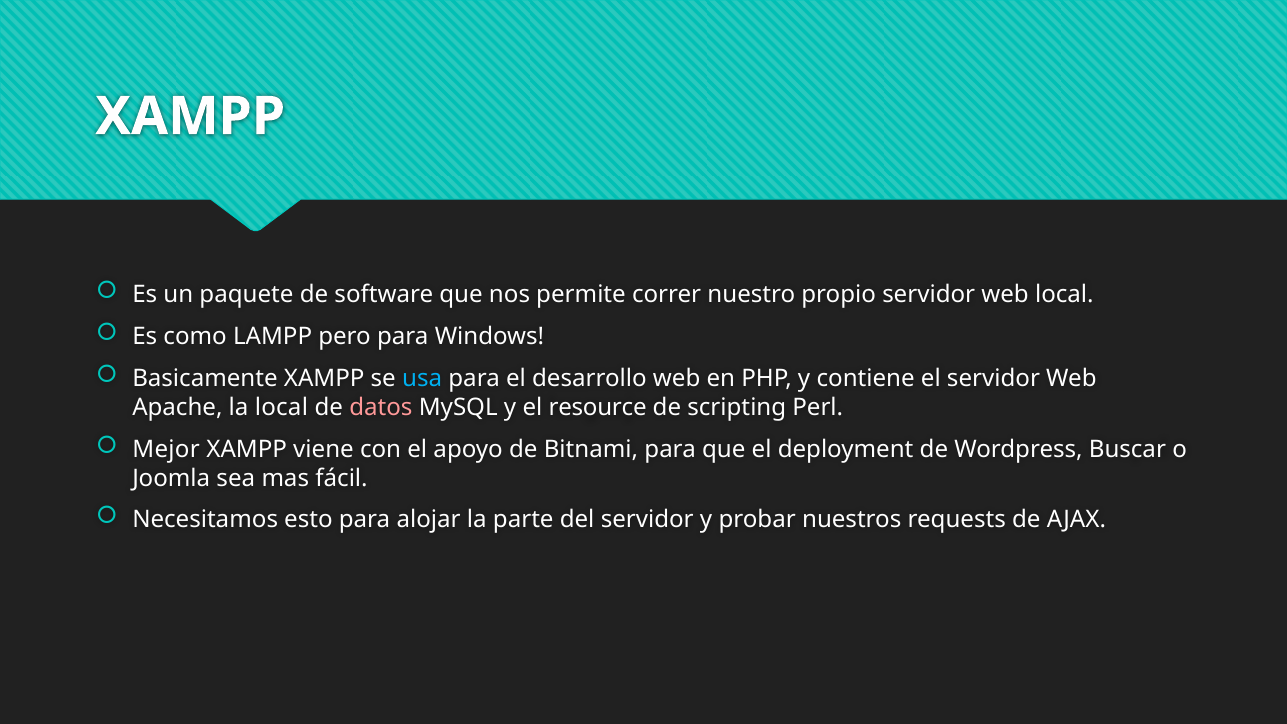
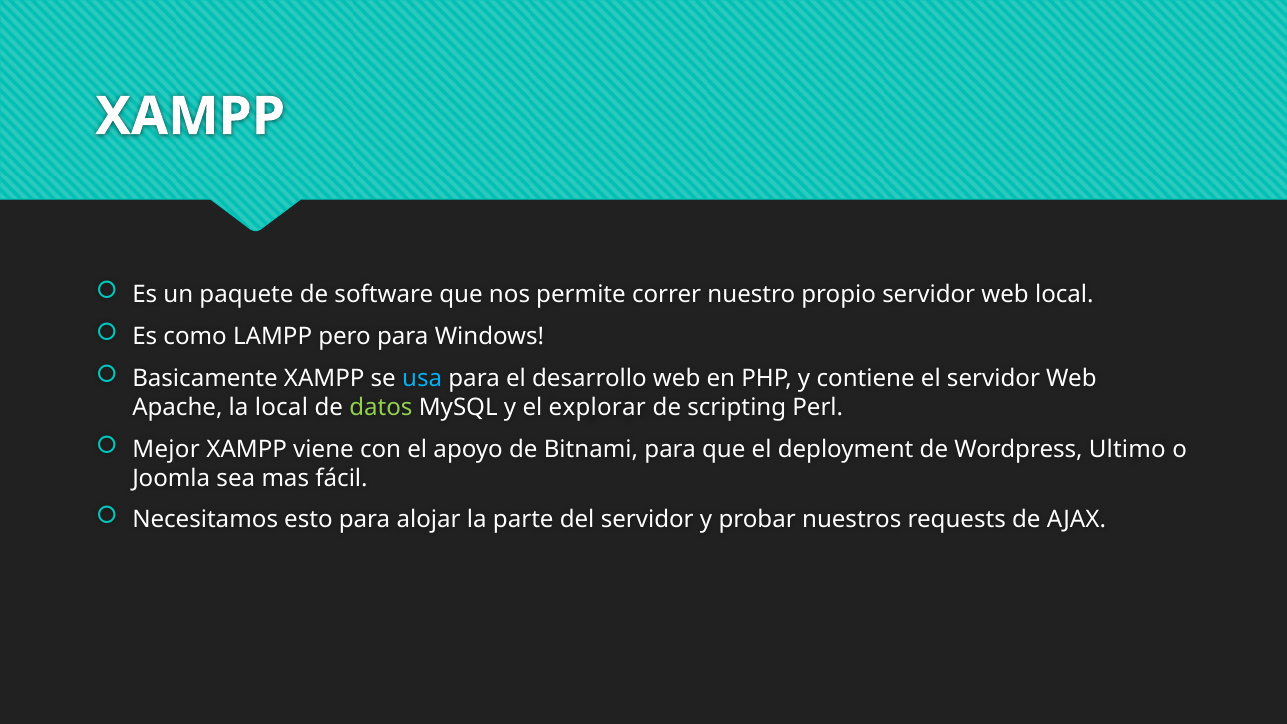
datos colour: pink -> light green (381, 407)
resource: resource -> explorar (597, 407)
Buscar: Buscar -> Ultimo (1127, 449)
